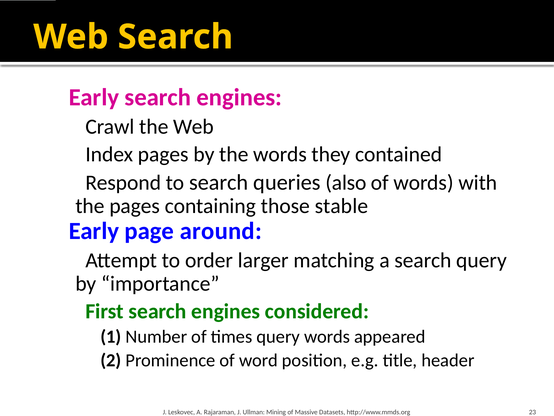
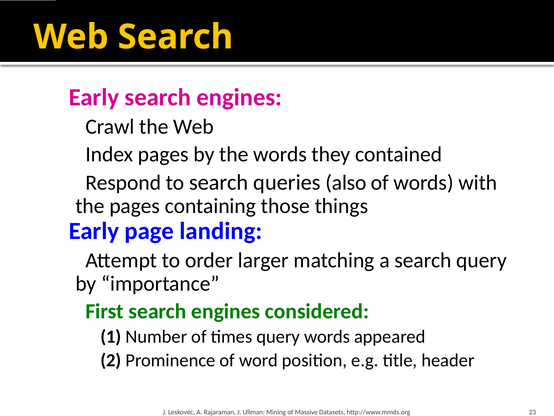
stable: stable -> things (341, 206)
around: around -> landing (221, 231)
